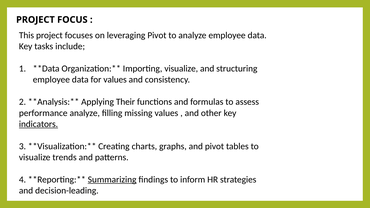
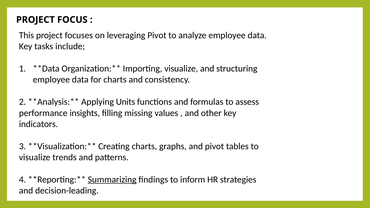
for values: values -> charts (115, 80)
Their: Their -> Units (126, 102)
performance analyze: analyze -> insights (85, 113)
indicators underline: present -> none (38, 124)
